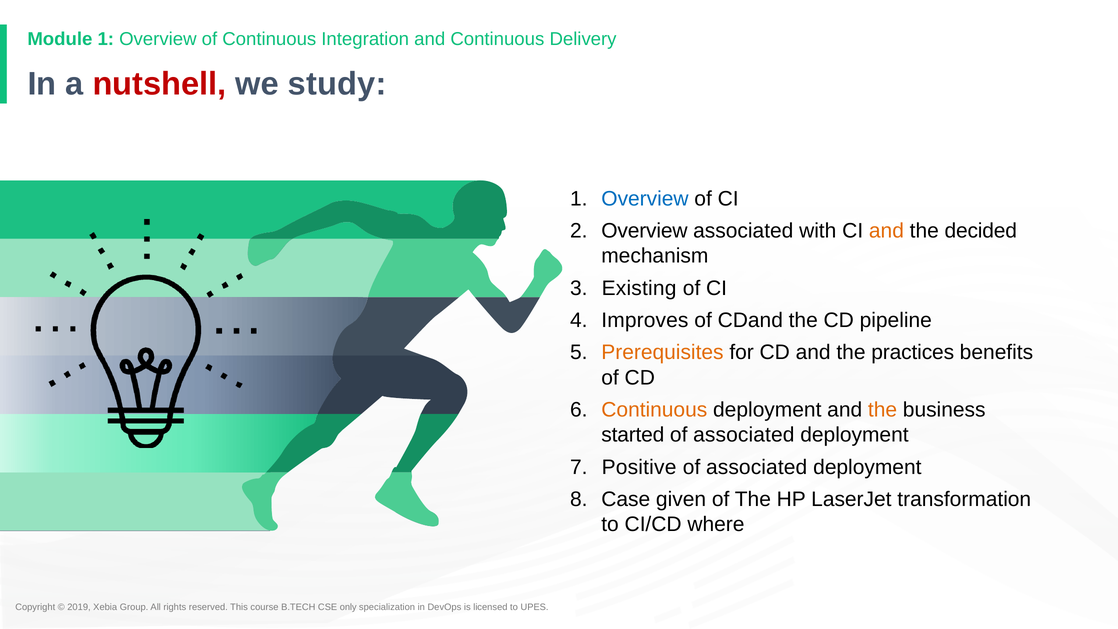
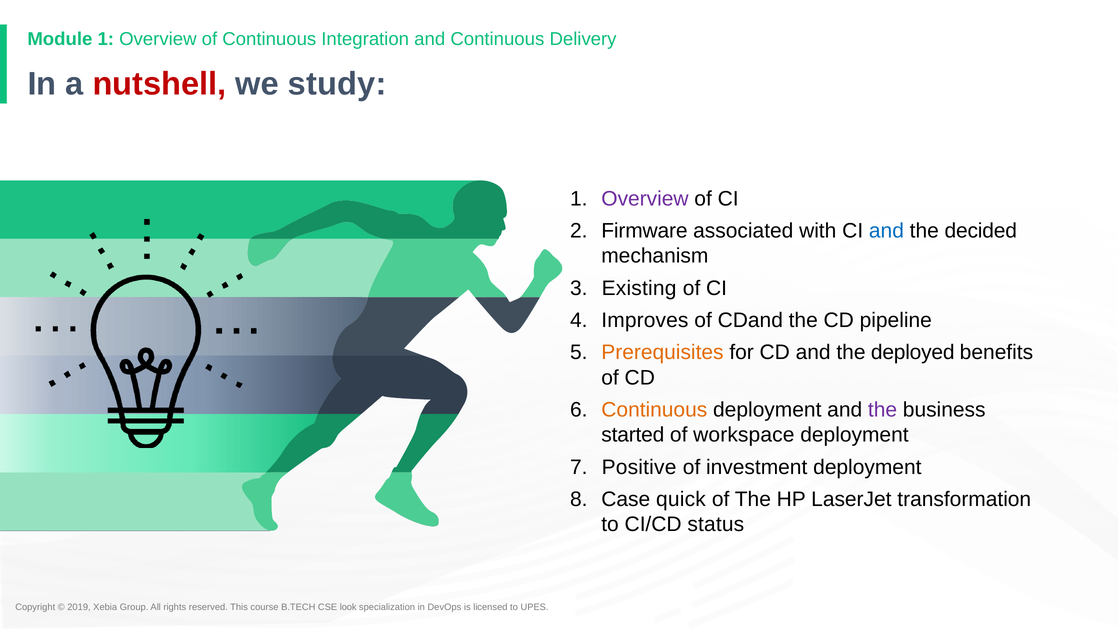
Overview colour: blue -> purple (645, 199)
Overview: Overview -> Firmware (644, 231)
and colour: orange -> blue (886, 231)
practices: practices -> deployed (913, 352)
the colour: orange -> purple (883, 410)
associated: associated -> workspace (744, 435)
associated: associated -> investment (757, 467)
given: given -> quick (681, 499)
where: where -> status (716, 524)
only: only -> look (348, 607)
